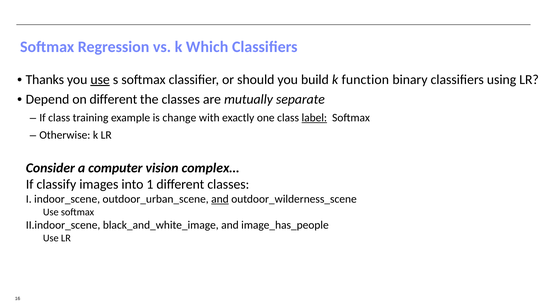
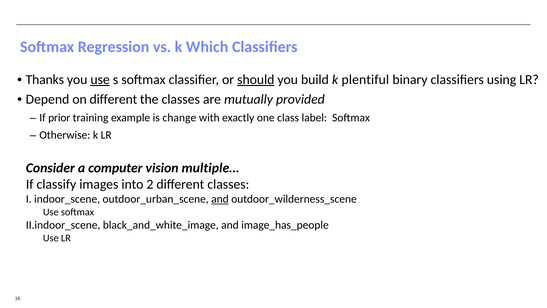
should underline: none -> present (256, 80)
function: function -> plentiful (365, 80)
separate: separate -> provided (300, 99)
If class: class -> prior (59, 118)
label underline: present -> none (314, 118)
complex…: complex… -> multiple… (210, 168)
1: 1 -> 2 (150, 184)
